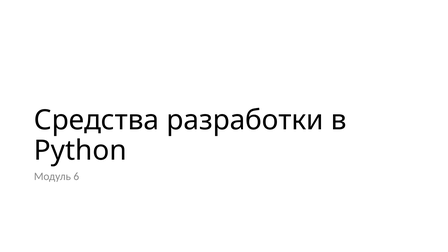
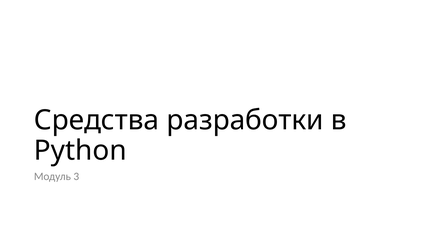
6: 6 -> 3 (76, 176)
